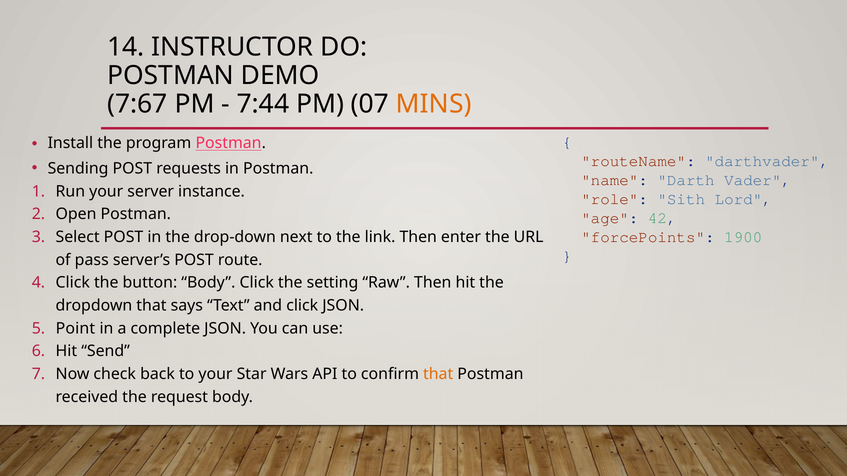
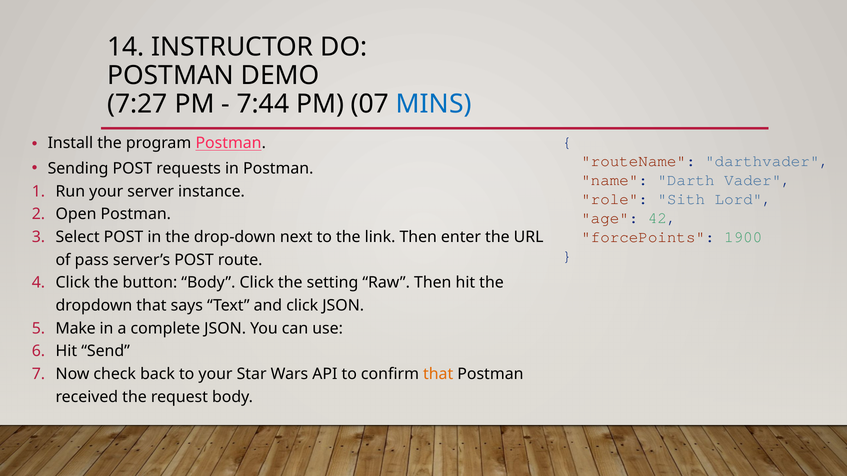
7:67: 7:67 -> 7:27 (137, 104)
MINS colour: orange -> blue (434, 104)
Point: Point -> Make (76, 329)
